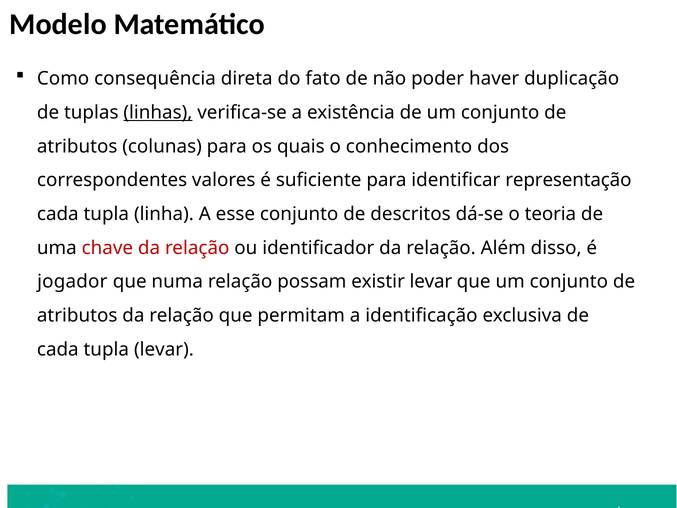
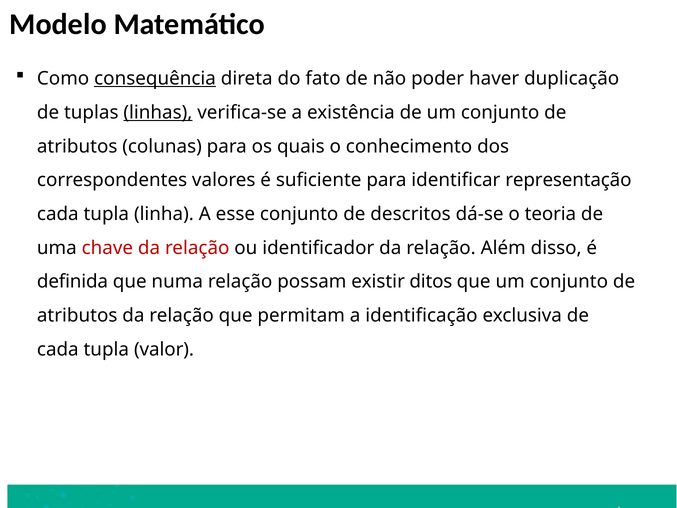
consequência underline: none -> present (155, 79)
jogador: jogador -> definida (72, 282)
existir levar: levar -> ditos (431, 282)
tupla levar: levar -> valor (164, 349)
